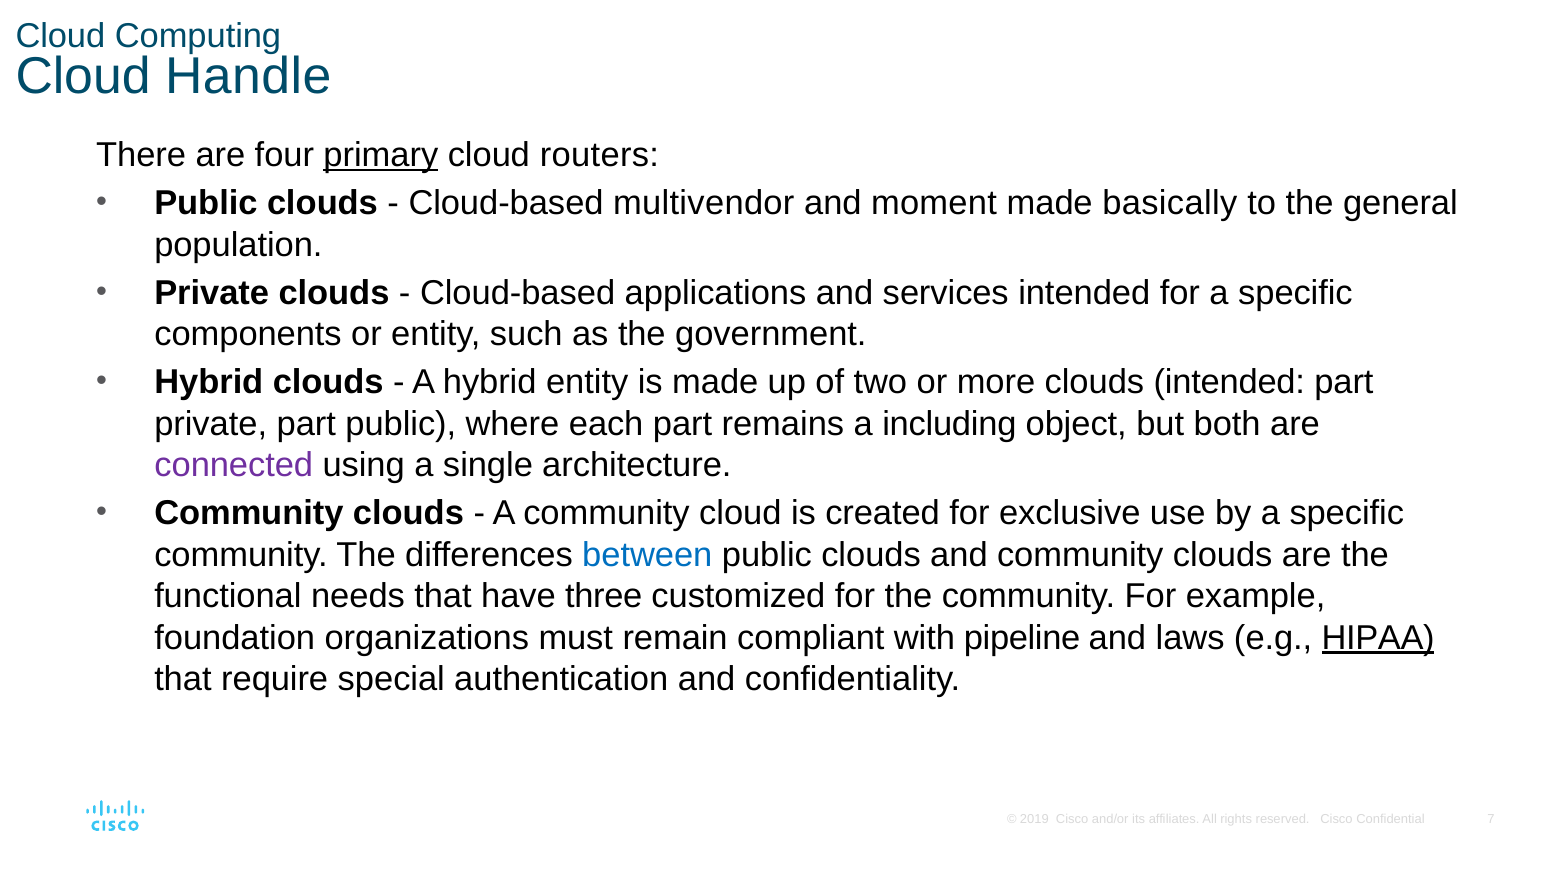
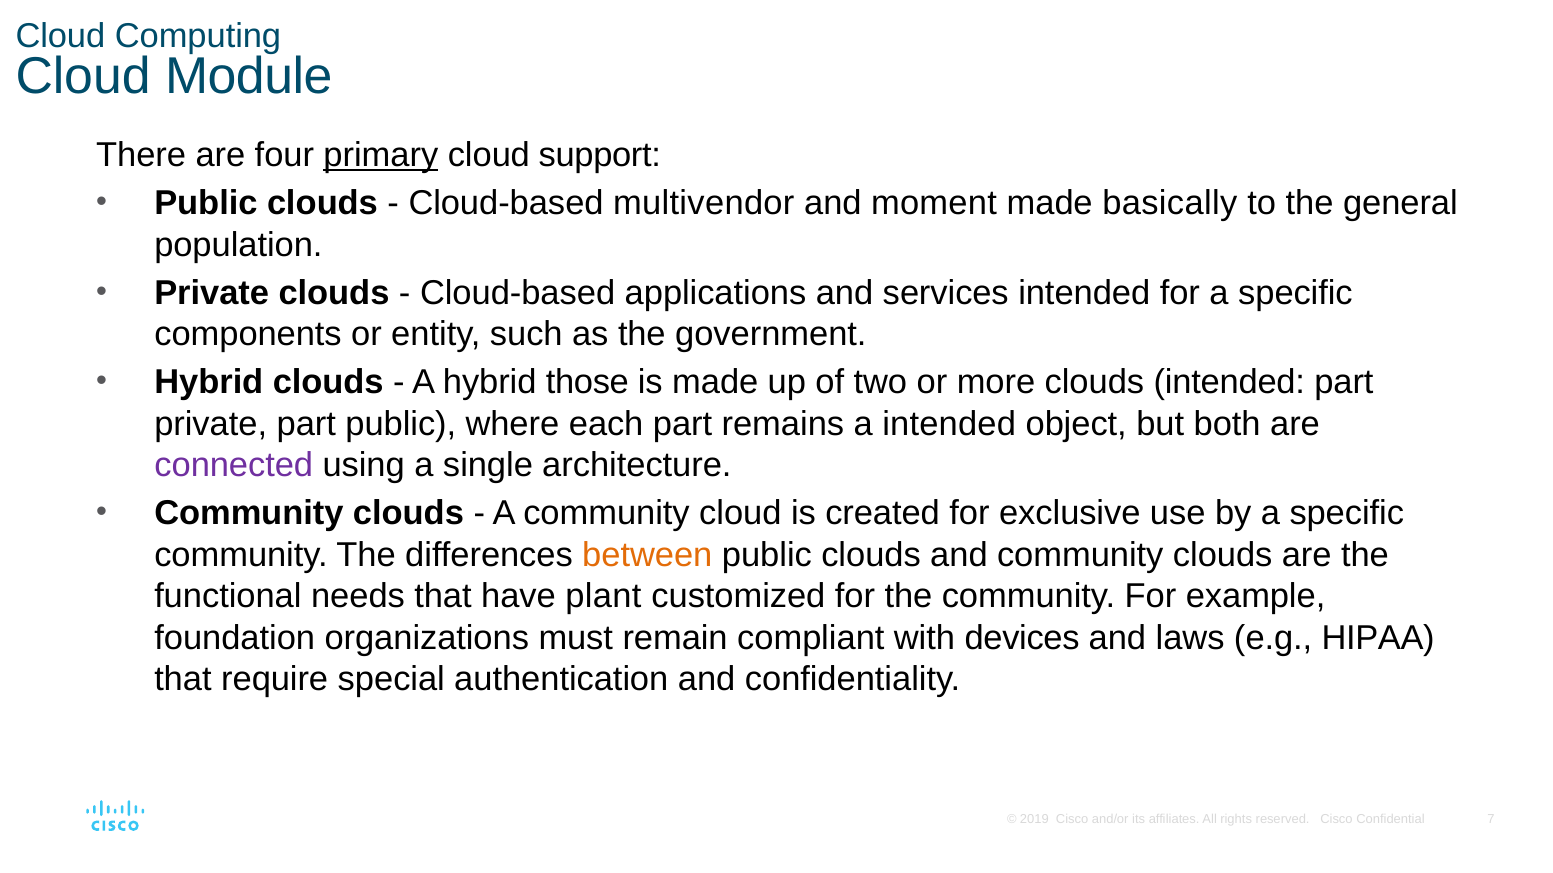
Handle: Handle -> Module (249, 76)
routers: routers -> support (600, 155)
hybrid entity: entity -> those (587, 383)
a including: including -> intended (949, 424)
between colour: blue -> orange (647, 555)
three: three -> plant (603, 597)
pipeline: pipeline -> devices (1022, 638)
HIPAA underline: present -> none (1378, 638)
